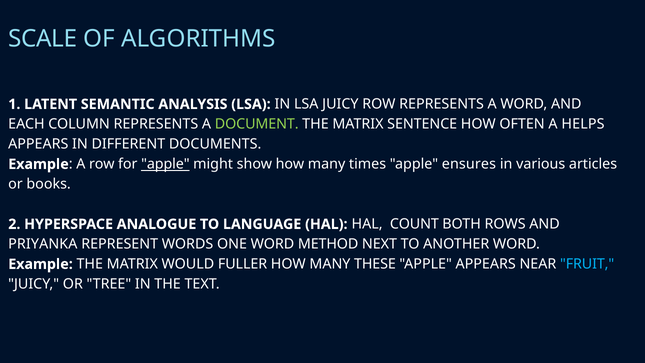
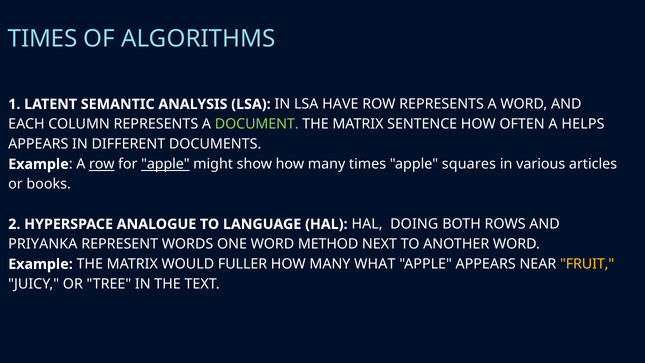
SCALE: SCALE -> TIMES (43, 39)
LSA JUICY: JUICY -> HAVE (340, 104)
row underline: none -> present (102, 164)
ensures: ensures -> squares (469, 164)
COUNT: COUNT -> DOING (414, 224)
THESE: THESE -> WHAT (375, 264)
FRUIT colour: light blue -> yellow (587, 264)
